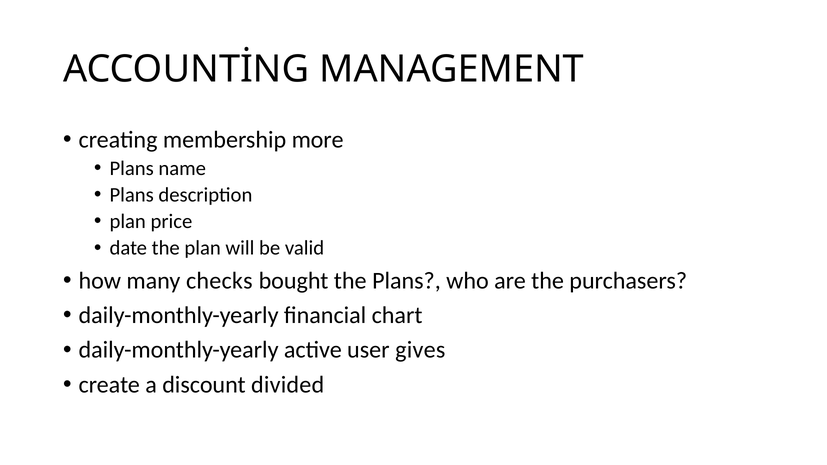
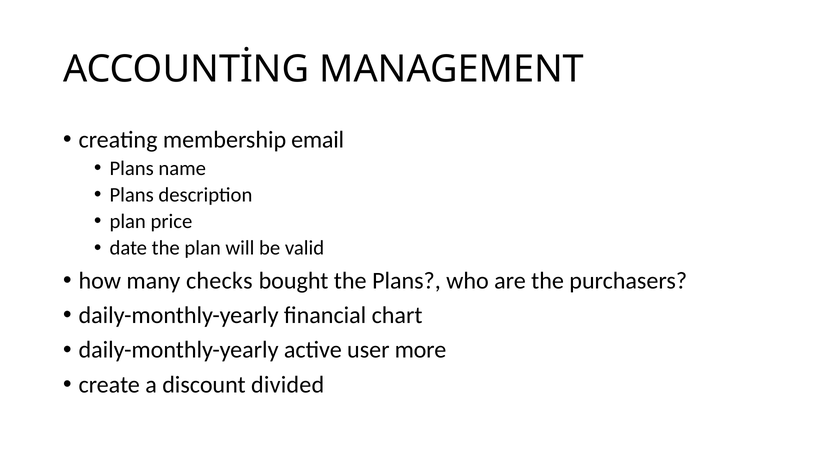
more: more -> email (318, 140)
gives: gives -> more (421, 350)
